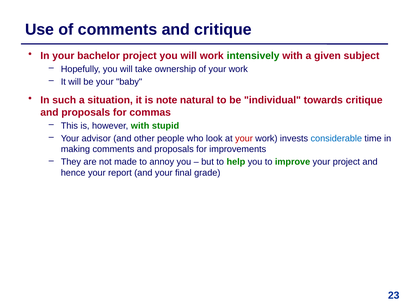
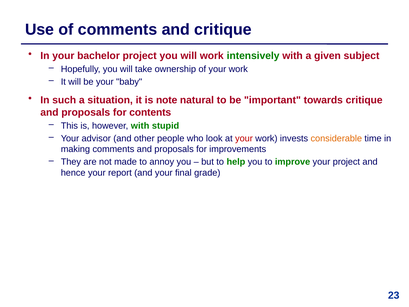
individual: individual -> important (272, 100)
commas: commas -> contents (150, 112)
considerable colour: blue -> orange (336, 138)
